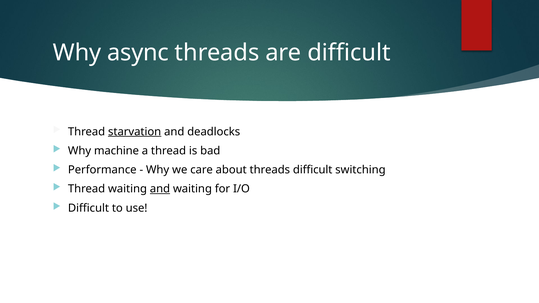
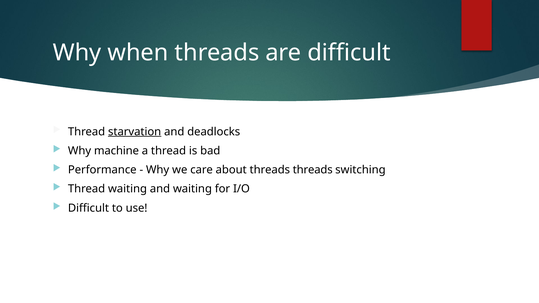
async: async -> when (138, 53)
threads difficult: difficult -> threads (313, 170)
and underline: present -> none (160, 189)
